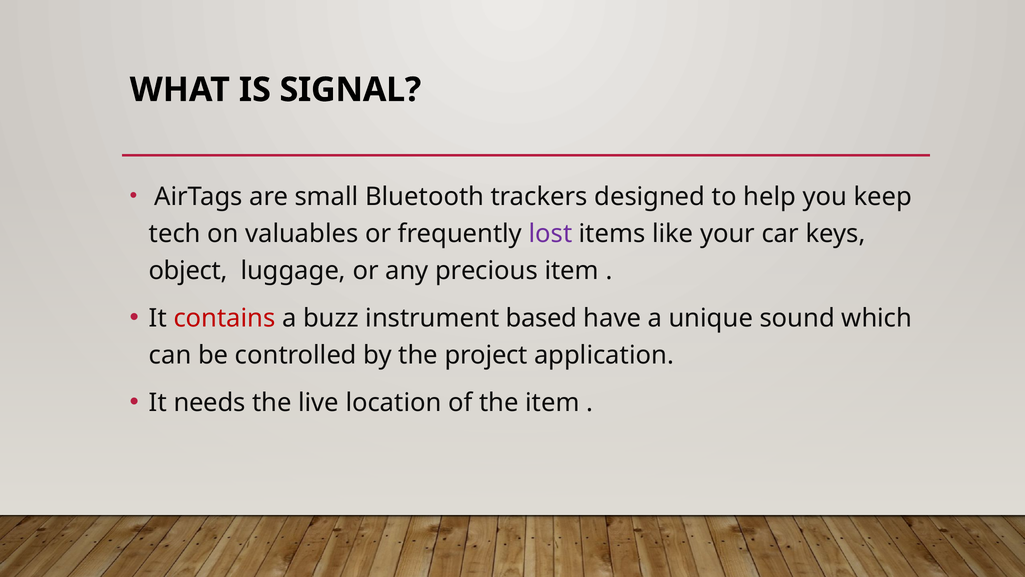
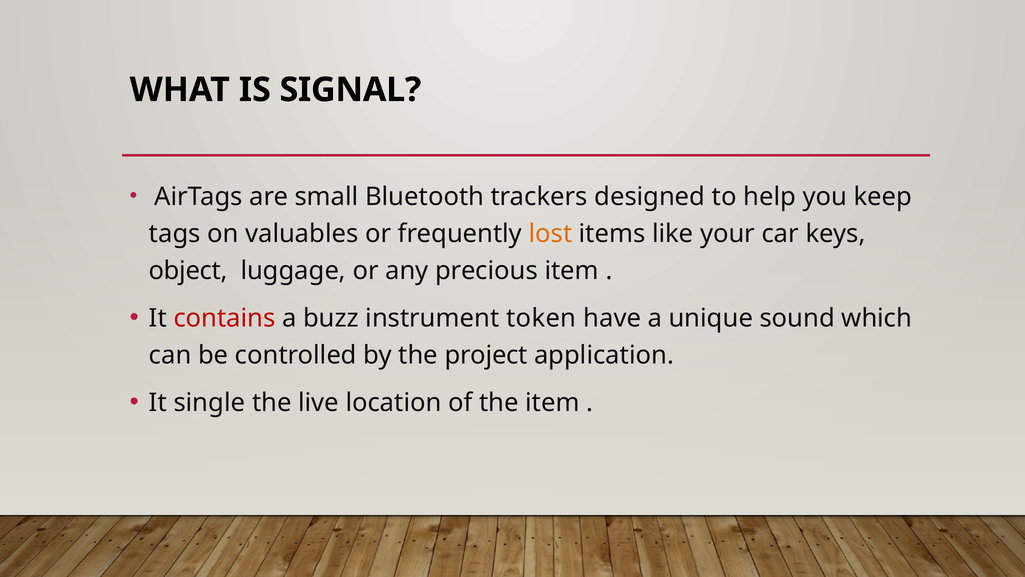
tech: tech -> tags (175, 234)
lost colour: purple -> orange (550, 234)
based: based -> token (541, 318)
needs: needs -> single (209, 402)
